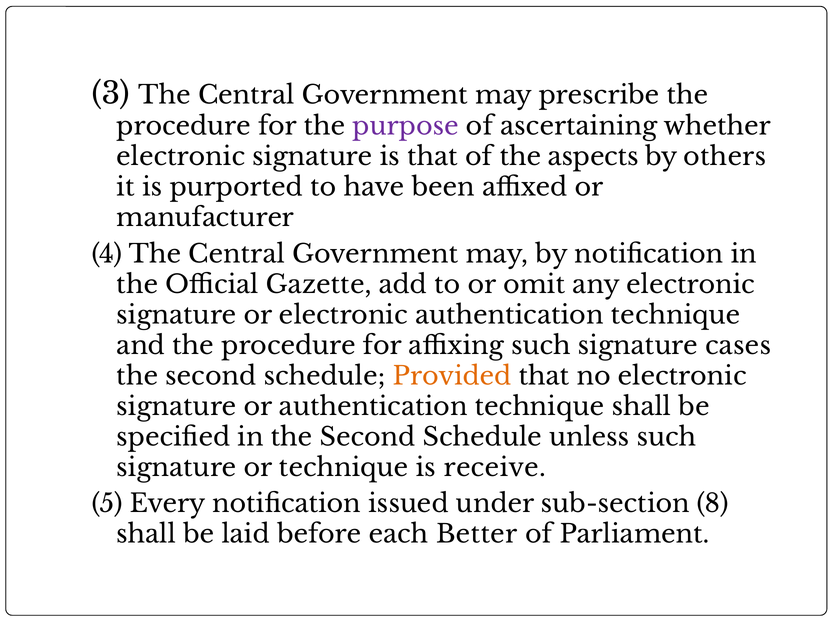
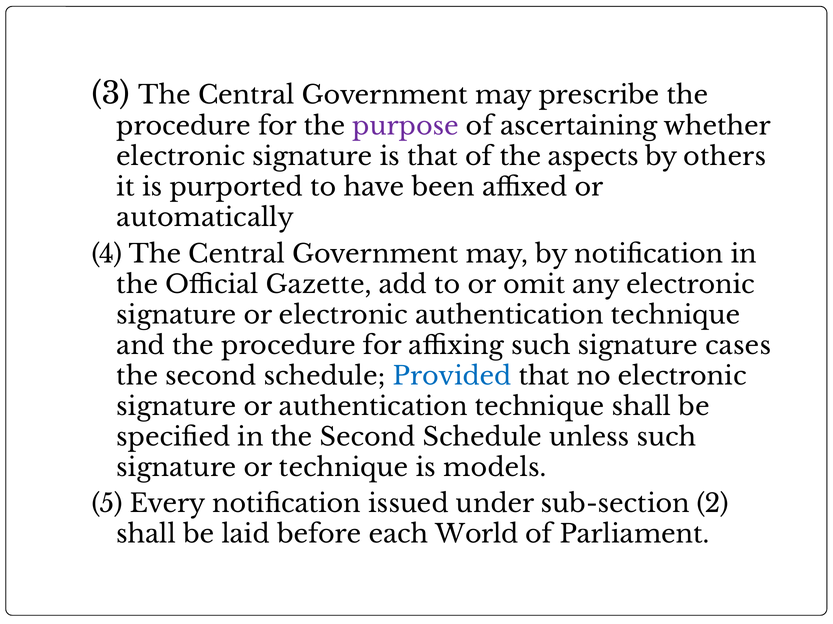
manufacturer: manufacturer -> automatically (205, 218)
Provided colour: orange -> blue (452, 377)
receive: receive -> models (495, 468)
8: 8 -> 2 (713, 505)
Better: Better -> World (477, 535)
